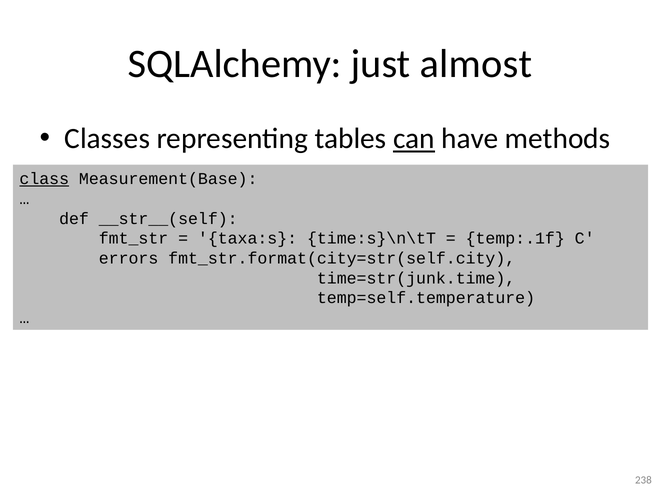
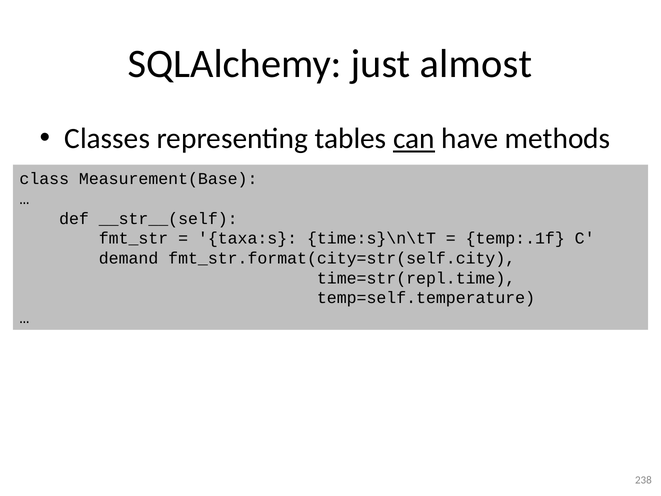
class underline: present -> none (44, 179)
errors: errors -> demand (129, 258)
time=str(junk.time: time=str(junk.time -> time=str(repl.time (416, 278)
